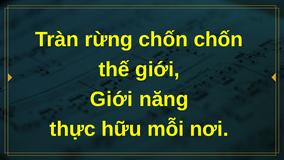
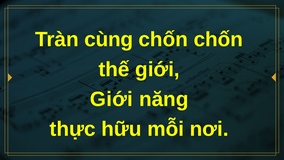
rừng: rừng -> cùng (109, 39)
